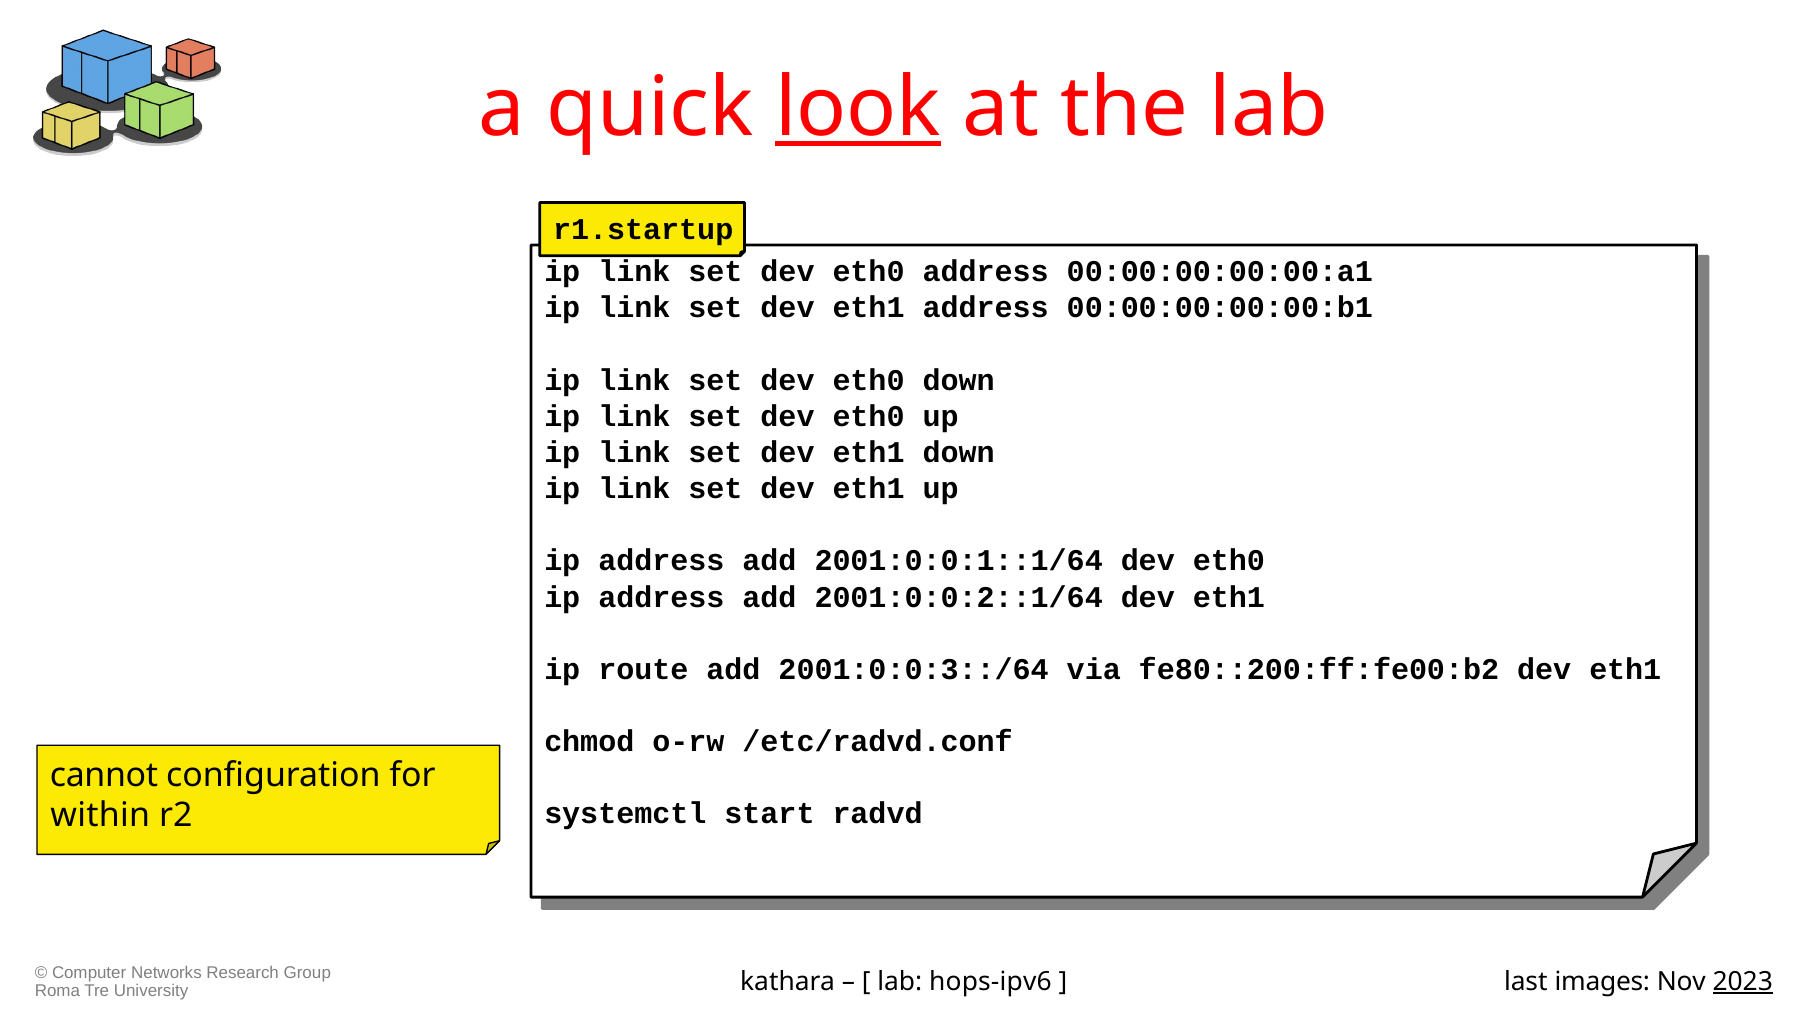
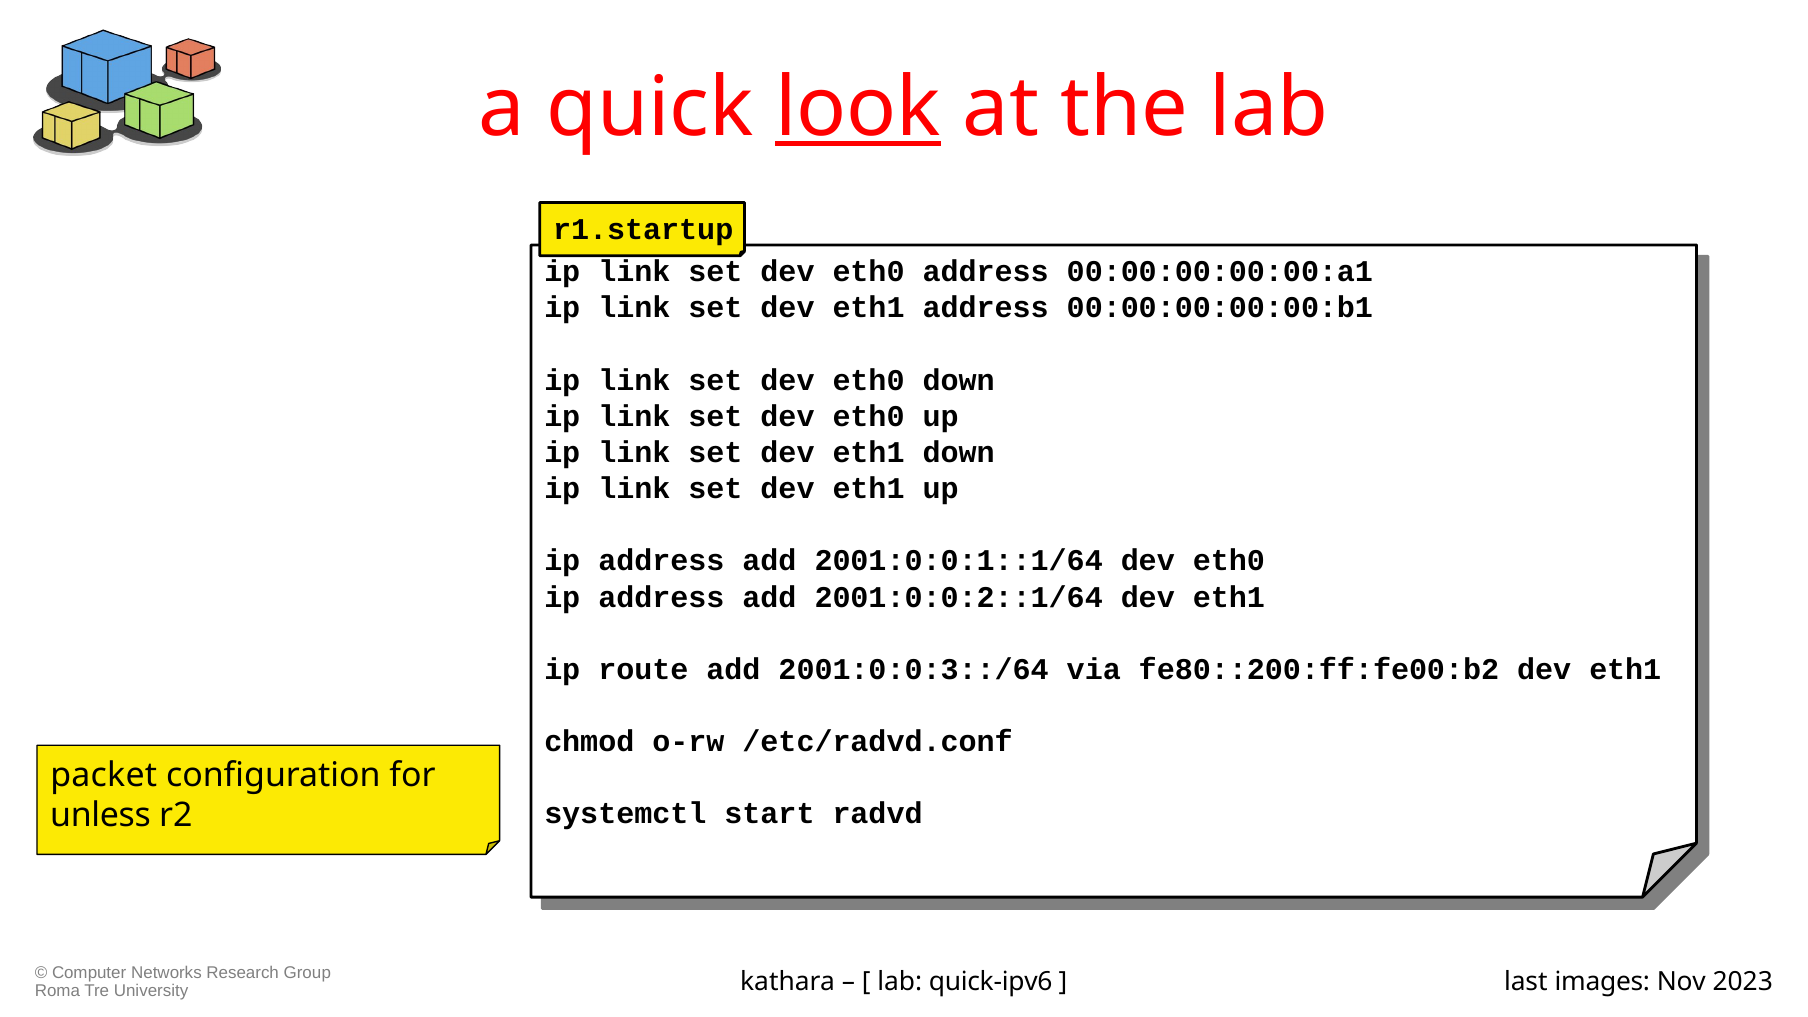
cannot: cannot -> packet (104, 775)
within: within -> unless (101, 816)
hops-ipv6: hops-ipv6 -> quick-ipv6 (991, 981)
2023 underline: present -> none (1743, 981)
